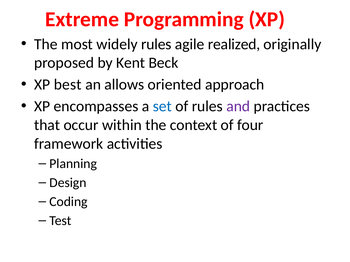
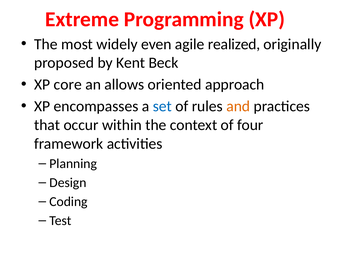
widely rules: rules -> even (156, 44)
best: best -> core (68, 85)
and colour: purple -> orange (238, 107)
